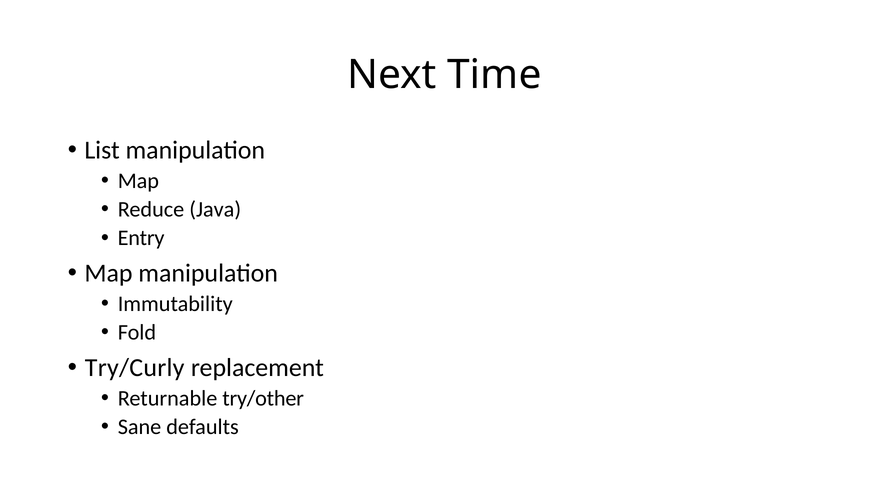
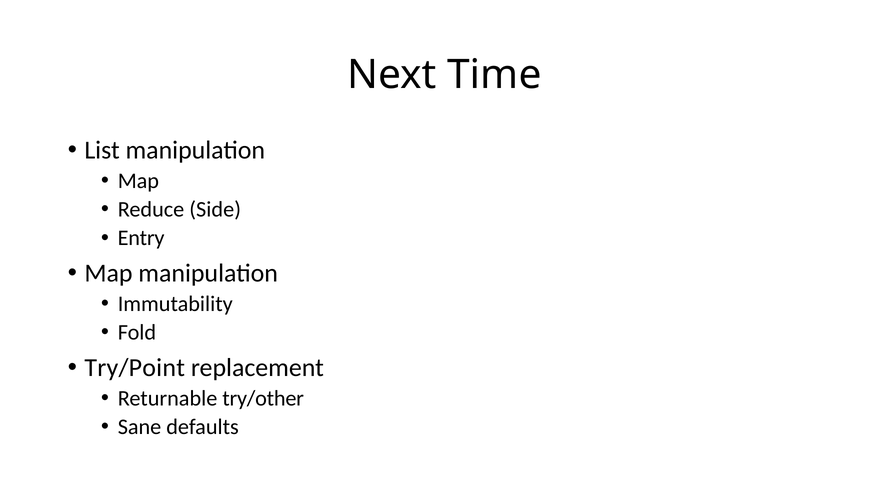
Java: Java -> Side (215, 210)
Try/Curly: Try/Curly -> Try/Point (135, 368)
